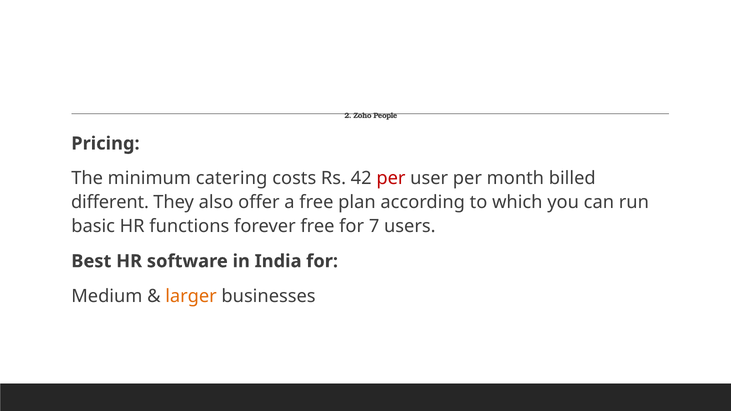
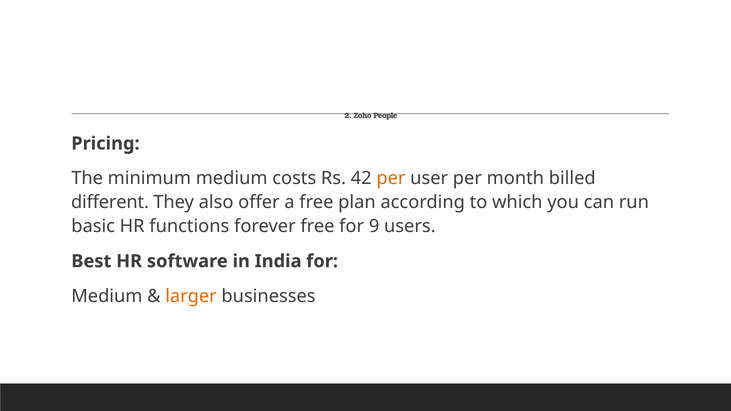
minimum catering: catering -> medium (232, 178)
per colour: red -> orange (391, 178)
7: 7 -> 9 (374, 227)
